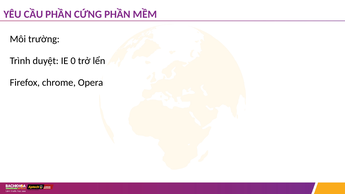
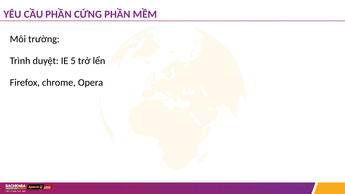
0: 0 -> 5 (73, 61)
